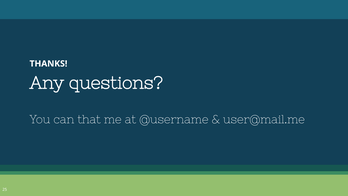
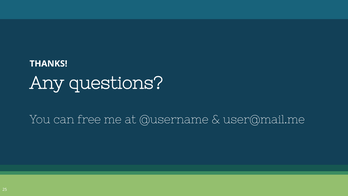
that: that -> free (89, 120)
